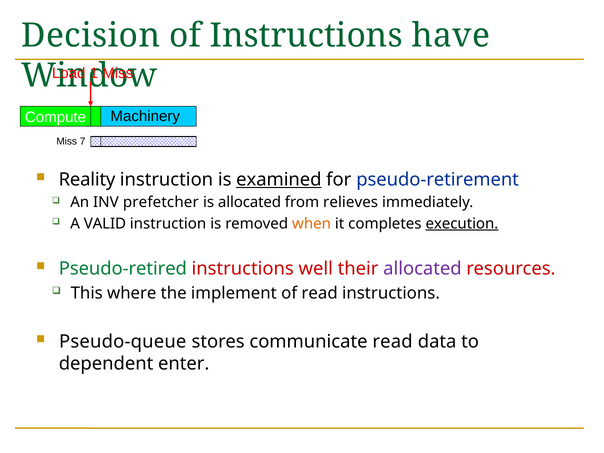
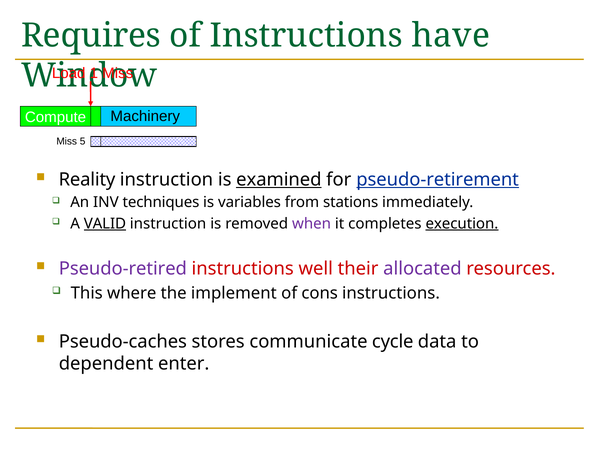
Decision: Decision -> Requires (91, 36)
7: 7 -> 5 (83, 141)
pseudo-retirement underline: none -> present (438, 180)
prefetcher: prefetcher -> techniques (161, 202)
is allocated: allocated -> variables (250, 202)
relieves: relieves -> stations (351, 202)
VALID underline: none -> present (105, 224)
when colour: orange -> purple (312, 224)
Pseudo-retired colour: green -> purple (123, 269)
of read: read -> cons (320, 293)
Pseudo-queue: Pseudo-queue -> Pseudo-caches (123, 342)
communicate read: read -> cycle (393, 342)
